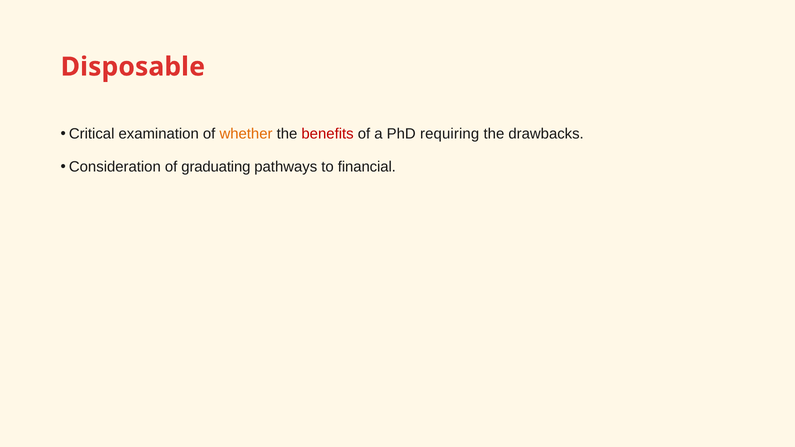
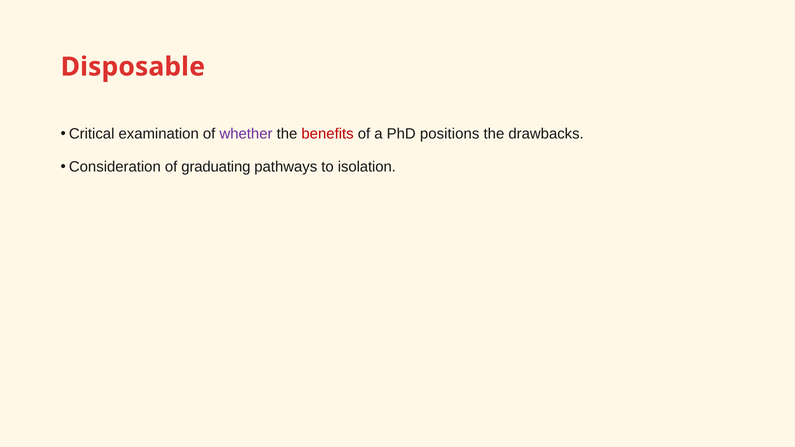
whether colour: orange -> purple (246, 134)
requiring: requiring -> positions (450, 134)
financial: financial -> isolation (367, 167)
